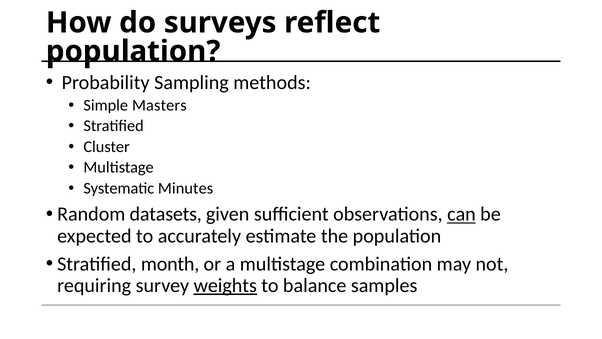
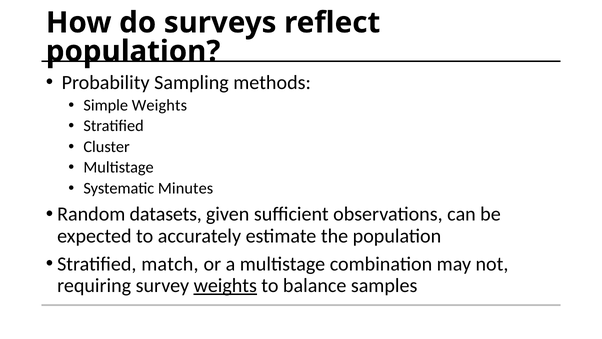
Simple Masters: Masters -> Weights (159, 105)
can underline: present -> none (461, 214)
month: month -> match (170, 264)
